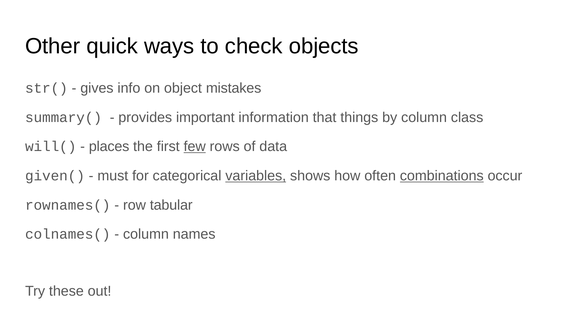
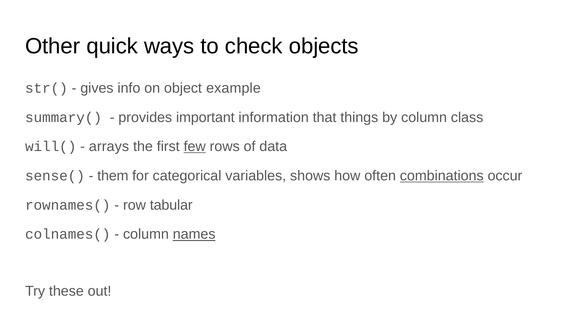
mistakes: mistakes -> example (233, 88)
places: places -> arrays (109, 147)
given(: given( -> sense( (55, 176)
must: must -> them (113, 176)
variables underline: present -> none (256, 176)
names underline: none -> present (194, 234)
